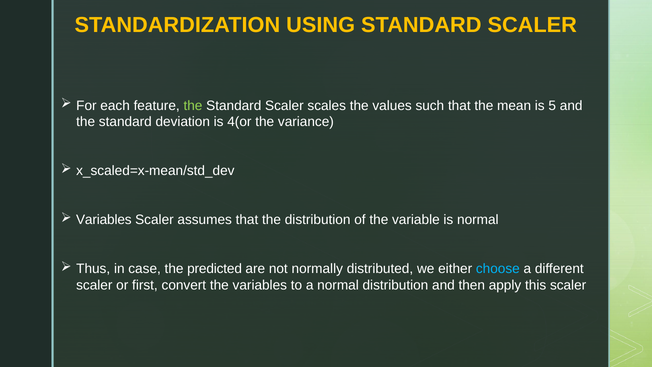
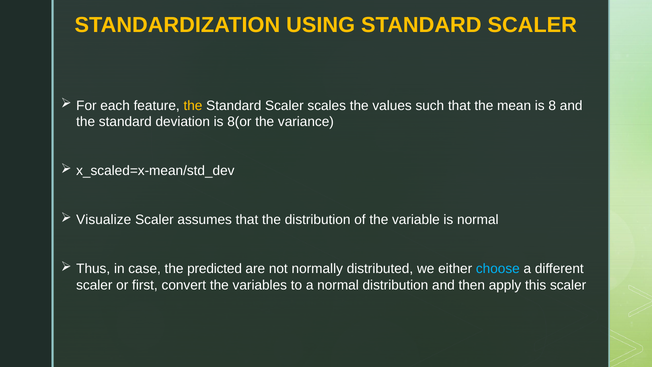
the colour: light green -> yellow (193, 105)
5: 5 -> 8 (552, 105)
4(or: 4(or -> 8(or (239, 122)
Variables: Variables -> Visualize (104, 220)
